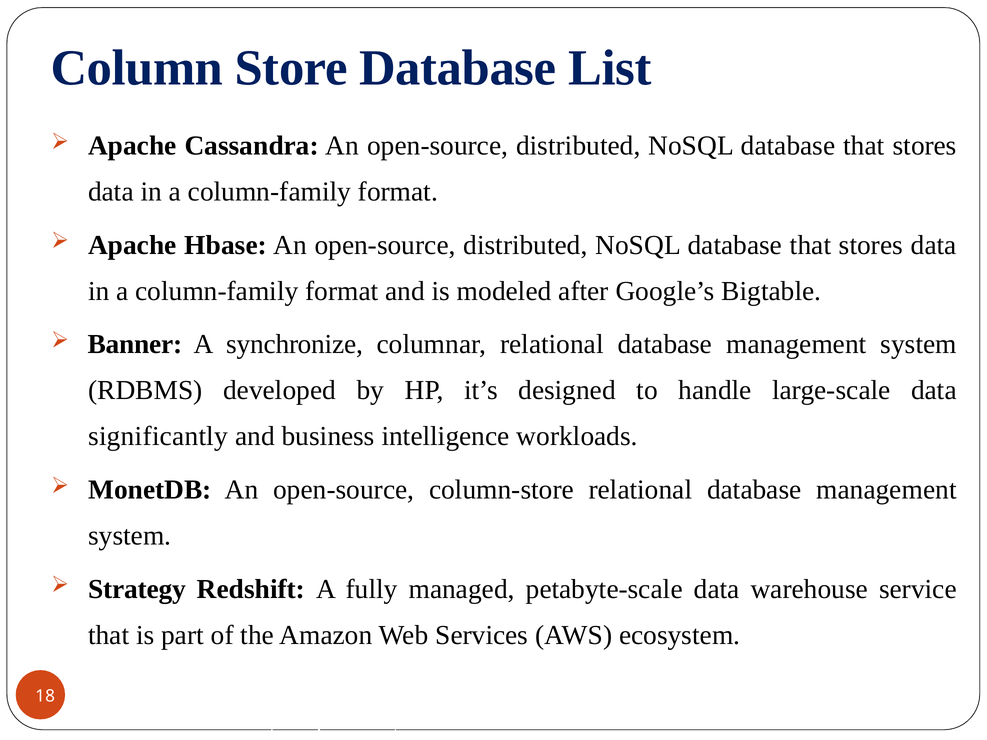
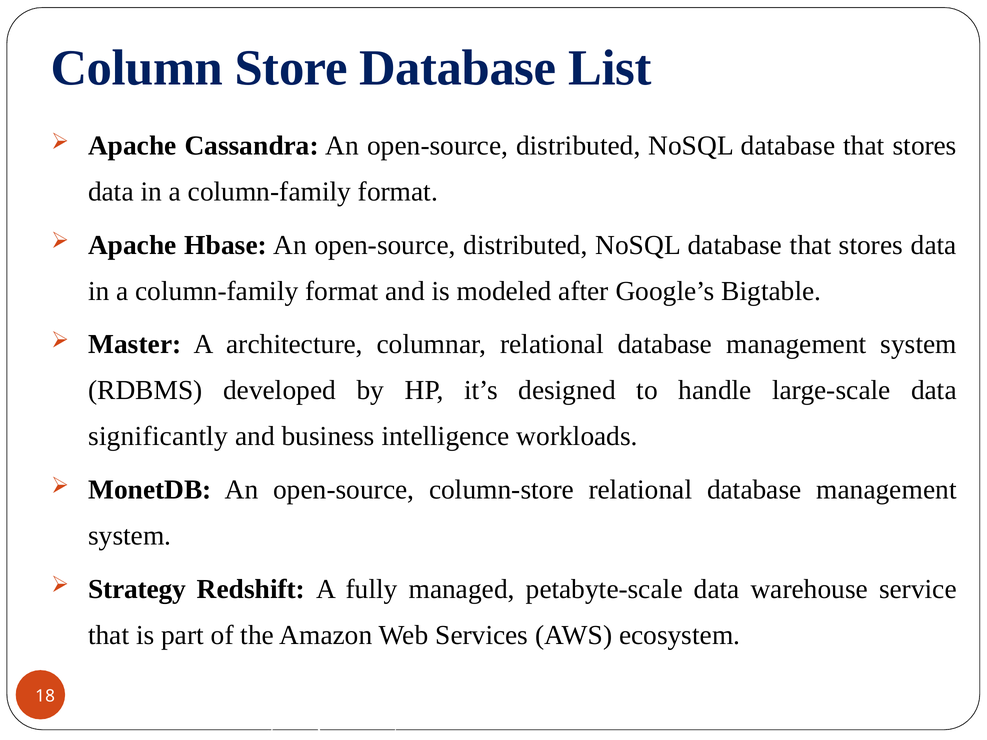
Banner: Banner -> Master (135, 344)
synchronize: synchronize -> architecture (295, 344)
